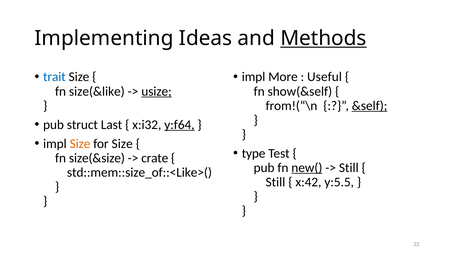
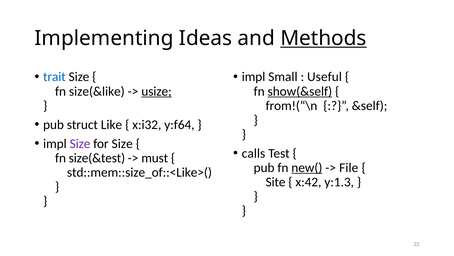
More: More -> Small (283, 77)
show(&self underline: none -> present (300, 91)
&self underline: present -> none (370, 105)
Last: Last -> Like (112, 124)
y:f64 underline: present -> none (179, 124)
Size colour: orange -> purple (80, 143)
type: type -> calls (253, 153)
size(&size: size(&size -> size(&test (97, 158)
crate: crate -> must (155, 158)
Still: Still -> File (349, 167)
Still: Still -> Site (276, 182)
y:5.5: y:5.5 -> y:1.3 (339, 182)
